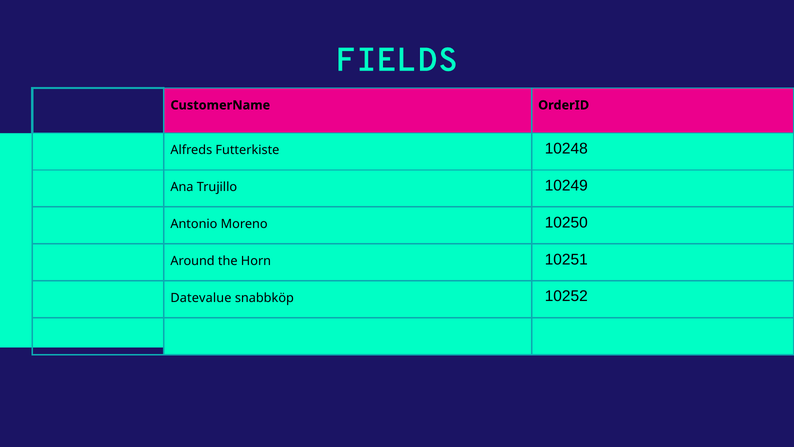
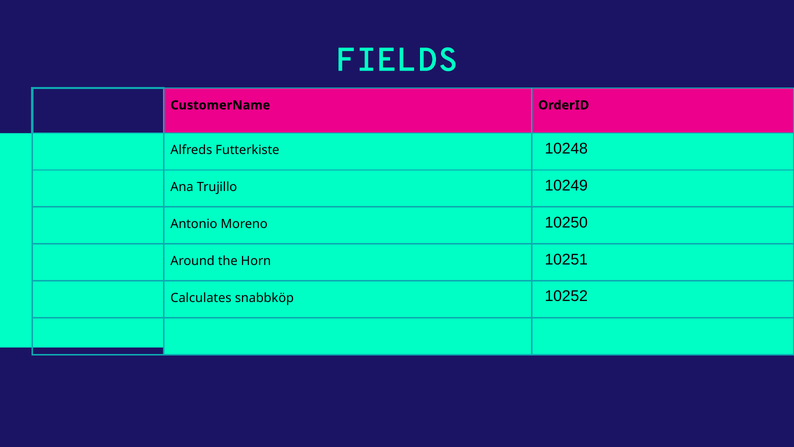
Datevalue: Datevalue -> Calculates (201, 298)
